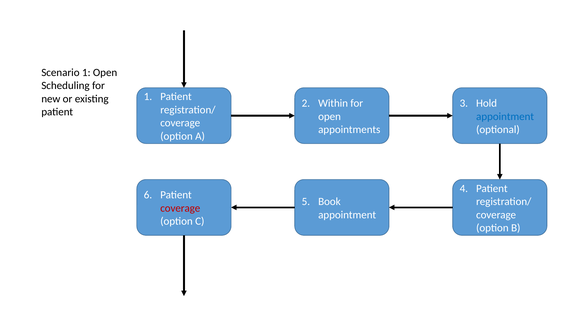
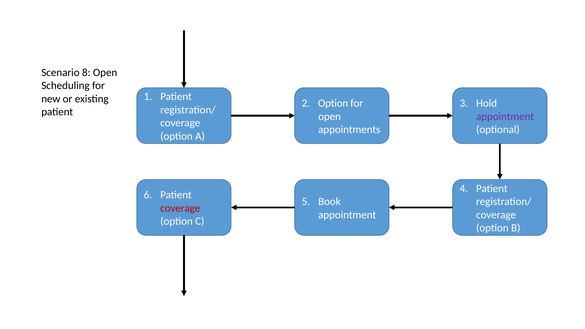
Scenario 1: 1 -> 8 (86, 72)
2 Within: Within -> Option (333, 103)
appointment colour: blue -> purple (505, 116)
